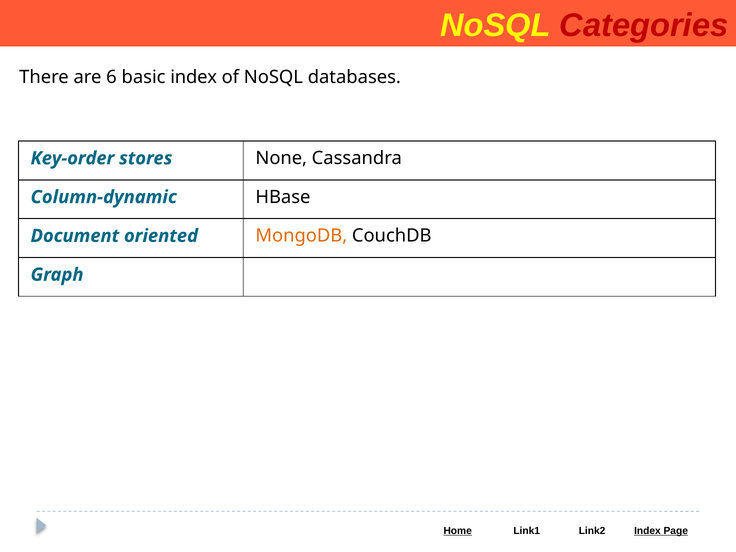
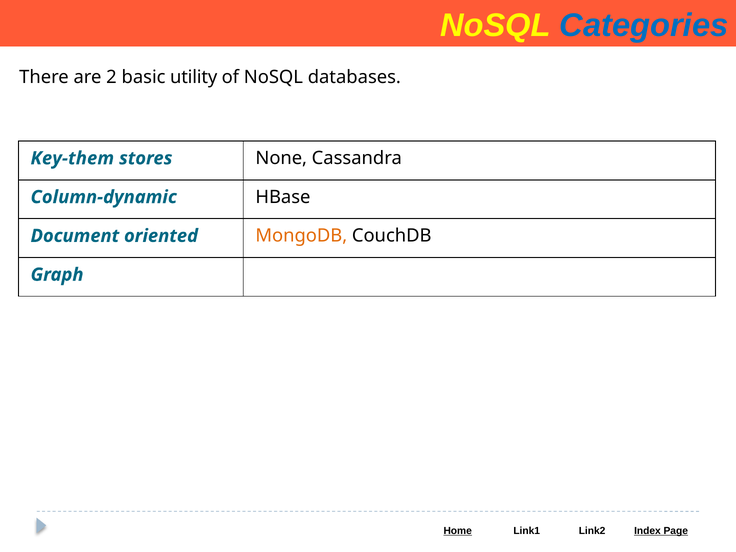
Categories colour: red -> blue (644, 26)
6: 6 -> 2 (111, 77)
basic index: index -> utility (194, 77)
Key-order: Key-order -> Key-them (72, 158)
